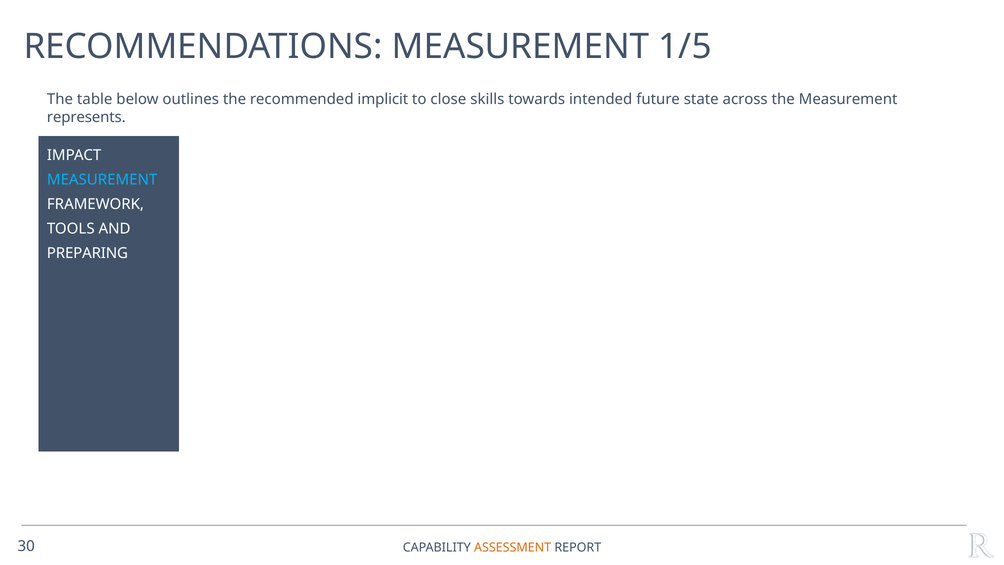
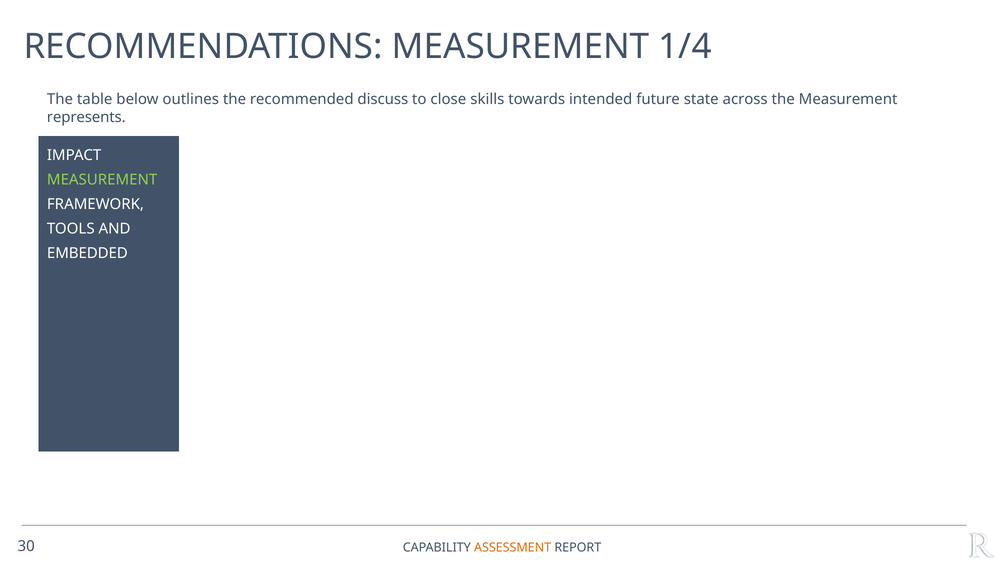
1/5: 1/5 -> 1/4 (685, 46)
implicit: implicit -> discuss (383, 99)
MEASUREMENT colour: light blue -> light green (102, 180)
PREPARING: PREPARING -> EMBEDDED (87, 253)
